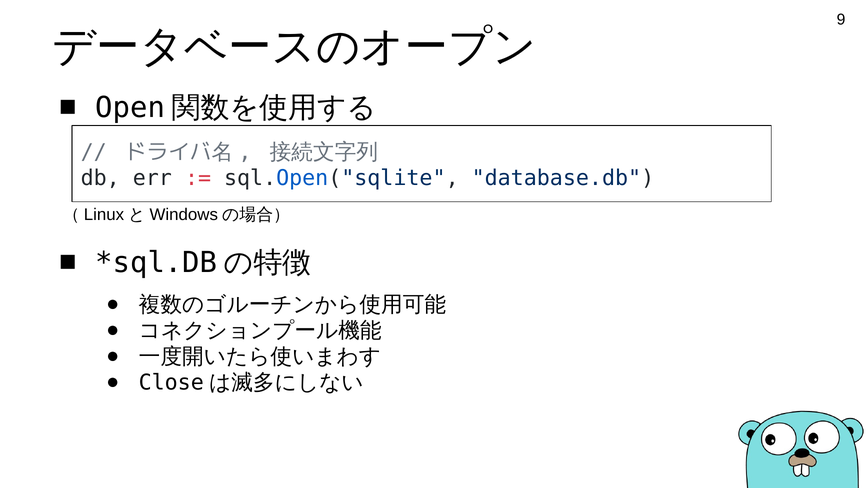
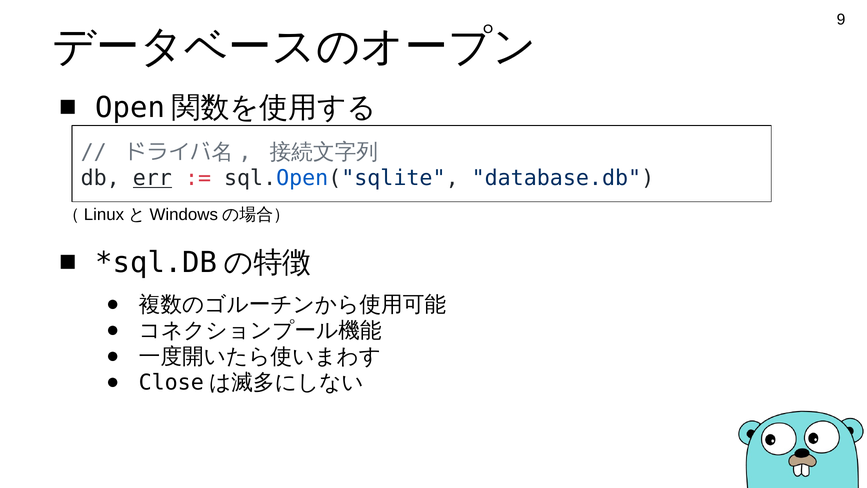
err underline: none -> present (152, 178)
